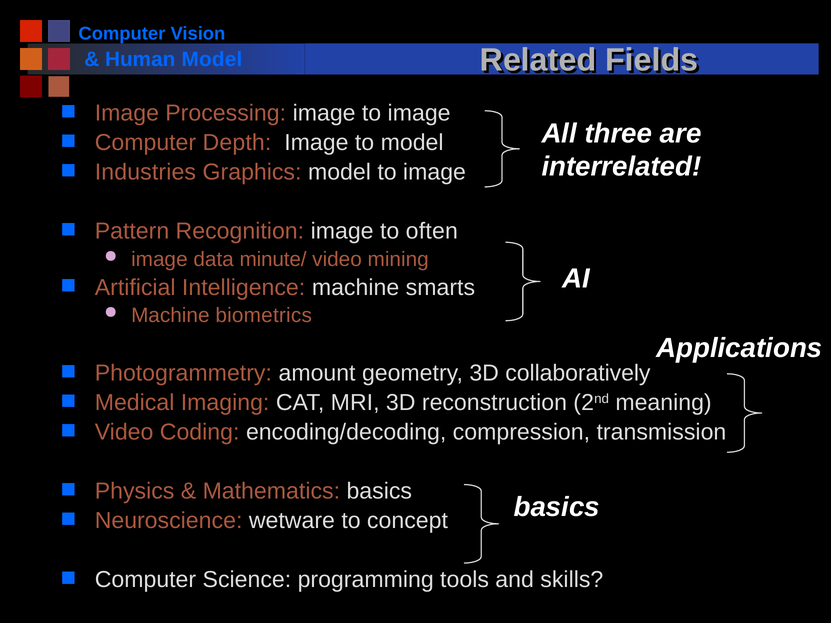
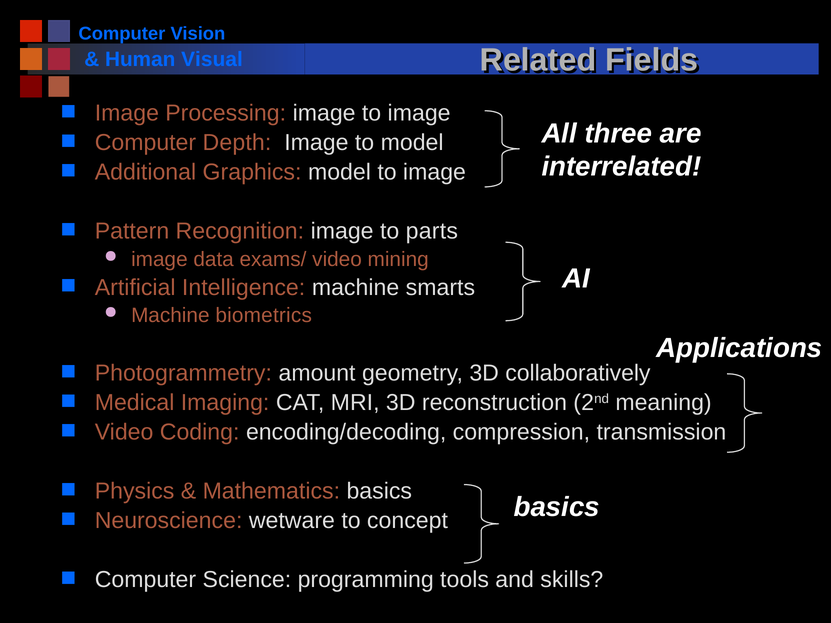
Model: Model -> Visual (212, 60)
Industries: Industries -> Additional (145, 172)
often: often -> parts (432, 231)
minute/: minute/ -> exams/ (273, 259)
